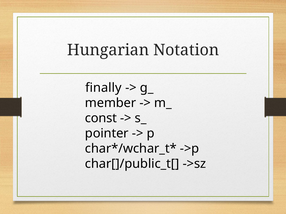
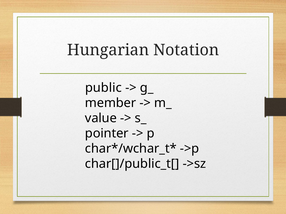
finally: finally -> public (103, 88)
const: const -> value (101, 118)
